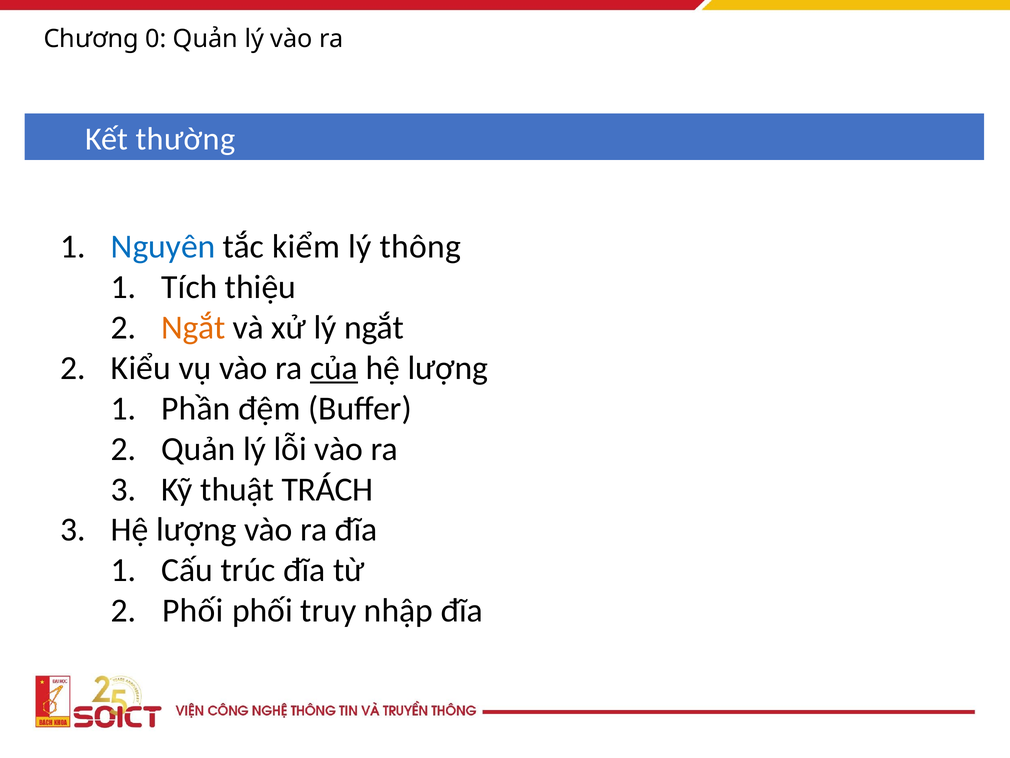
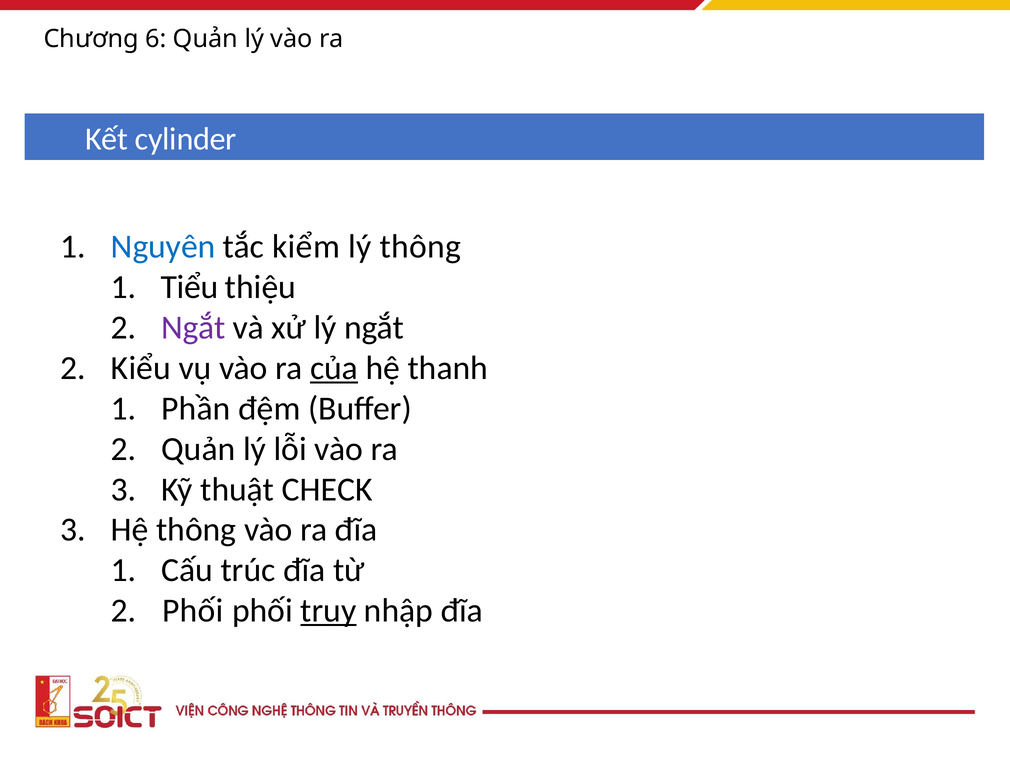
0: 0 -> 6 (156, 39)
thường: thường -> cylinder (186, 139)
Tích: Tích -> Tiểu (190, 287)
Ngắt colour: orange -> purple (194, 328)
lượng: lượng -> thanh (448, 368)
TRÁCH: TRÁCH -> CHECK (327, 489)
lượng: lượng -> thông (196, 530)
truy underline: none -> present (328, 610)
